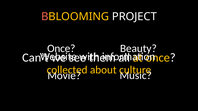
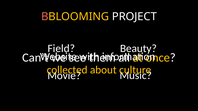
Once: Once -> Field (61, 49)
